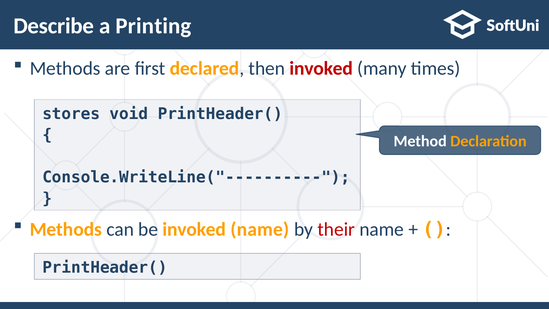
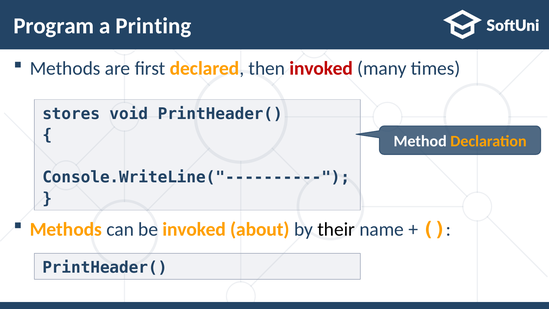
Describe: Describe -> Program (54, 26)
invoked name: name -> about (260, 229)
their colour: red -> black (336, 229)
